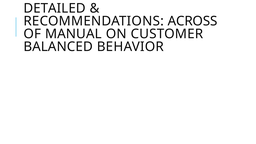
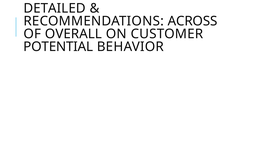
MANUAL: MANUAL -> OVERALL (73, 34)
BALANCED: BALANCED -> POTENTIAL (58, 47)
